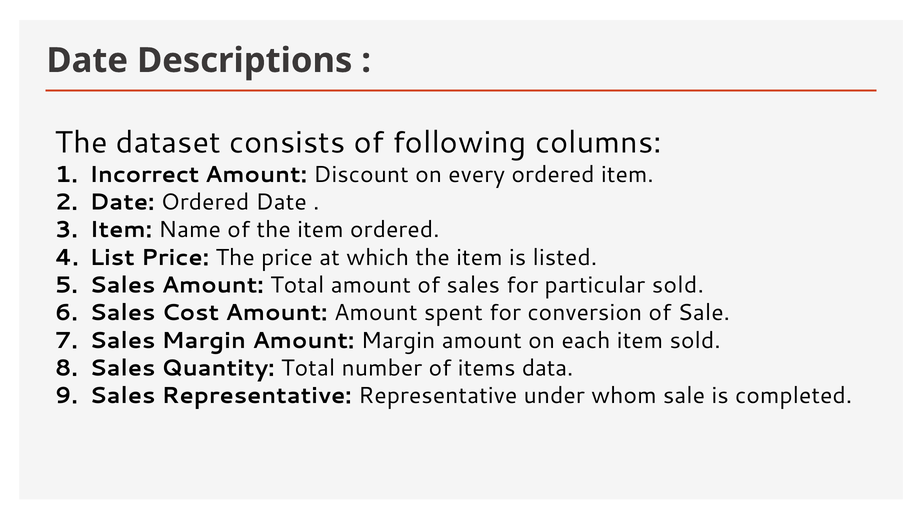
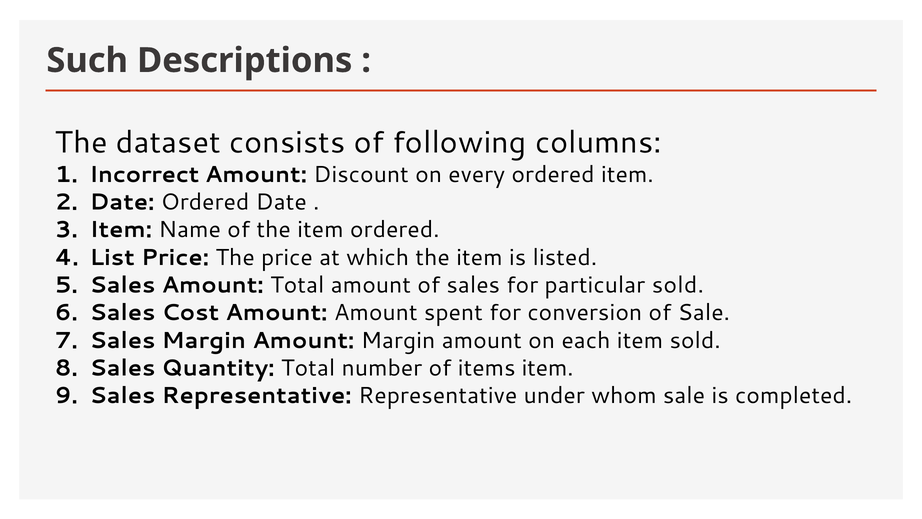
Date: Date -> Such (87, 60)
items data: data -> item (548, 368)
